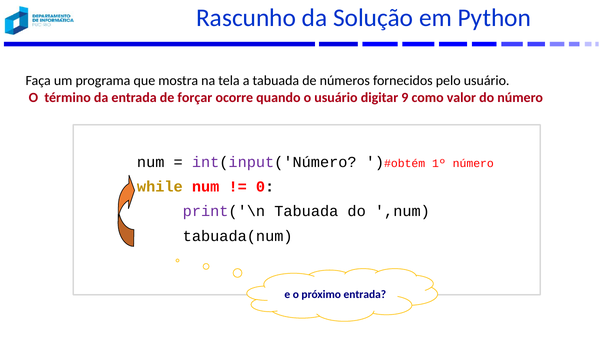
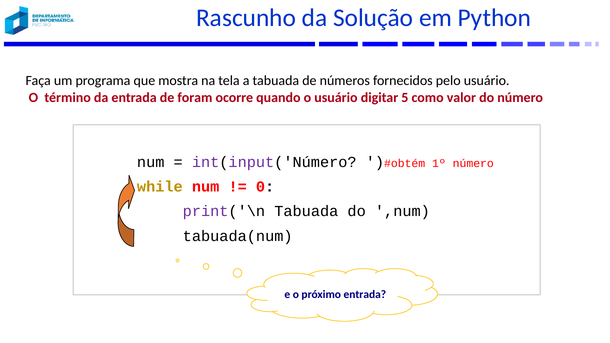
forçar: forçar -> foram (195, 97)
9: 9 -> 5 (405, 97)
